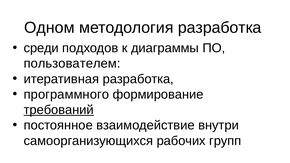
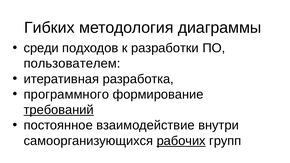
Одном: Одном -> Гибких (49, 28)
методология разработка: разработка -> диаграммы (220, 28)
диаграммы: диаграммы -> разработки (165, 48)
рабочих underline: none -> present (181, 141)
